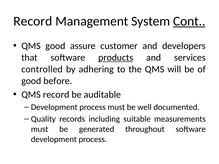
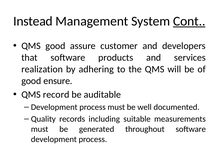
Record: Record -> Instead (33, 21)
products underline: present -> none (116, 58)
controlled: controlled -> realization (42, 69)
before: before -> ensure (58, 81)
